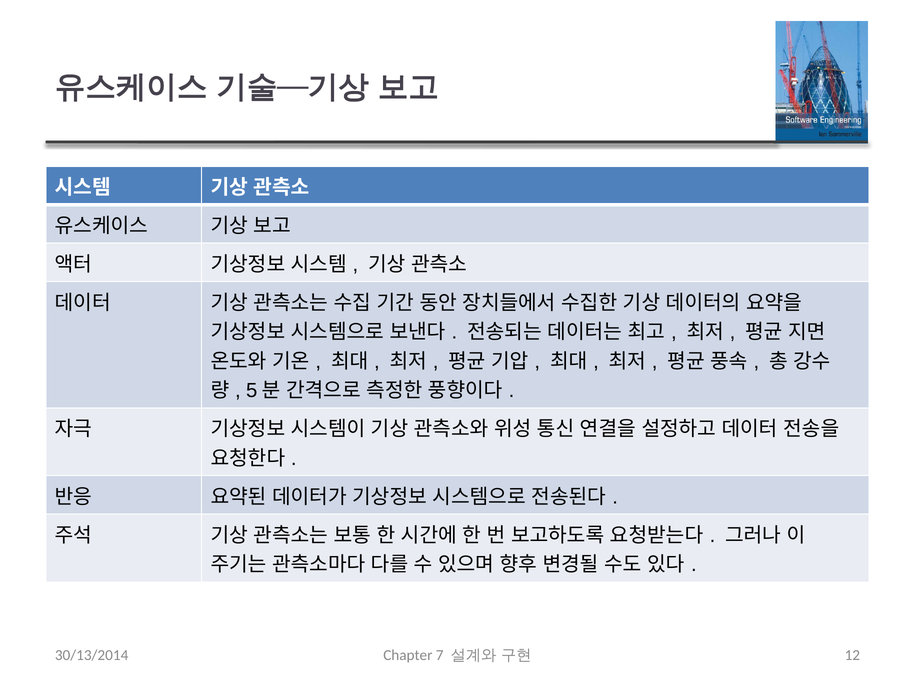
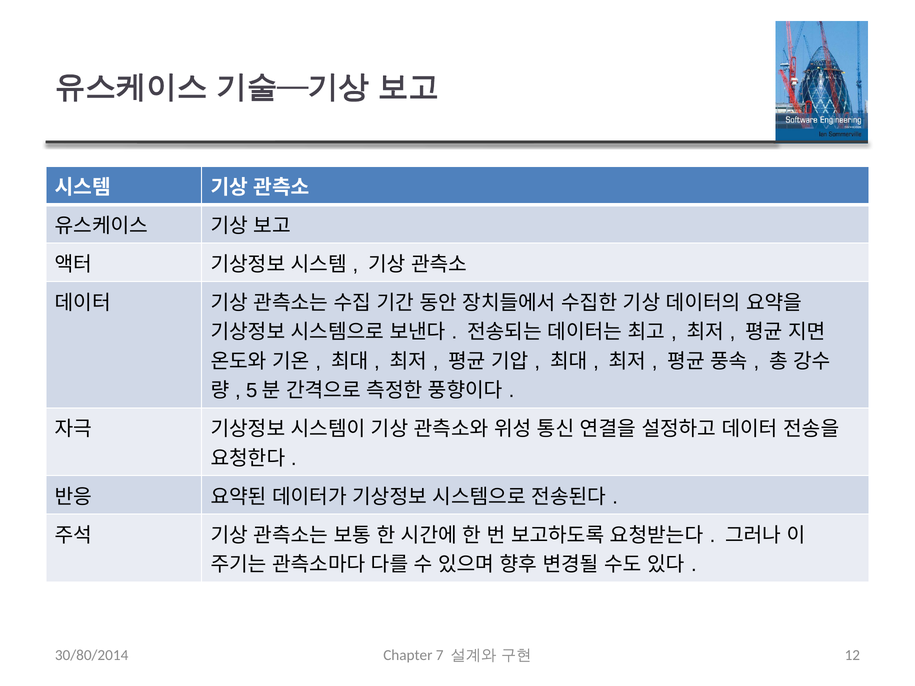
30/13/2014: 30/13/2014 -> 30/80/2014 (92, 655)
